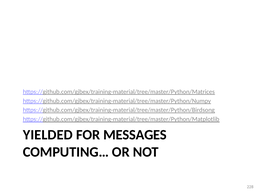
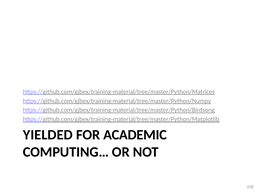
MESSAGES: MESSAGES -> ACADEMIC (135, 135)
